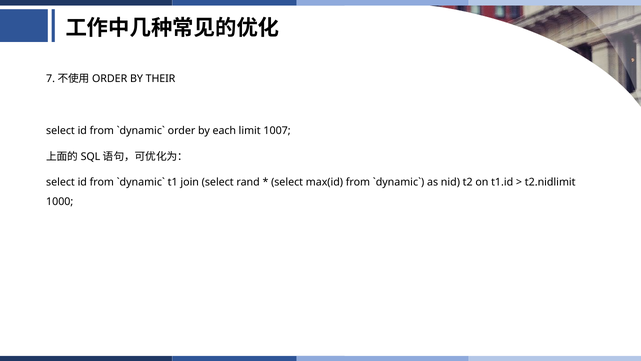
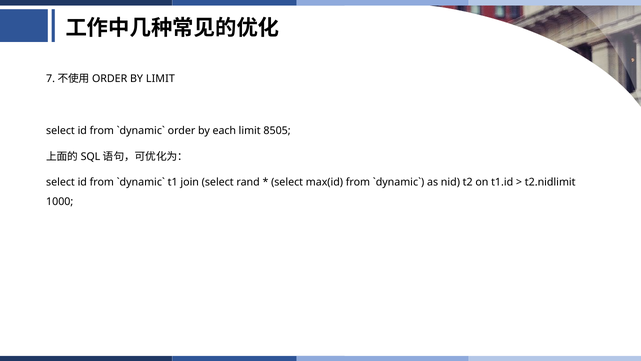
BY THEIR: THEIR -> LIMIT (160, 79)
1007: 1007 -> 8505 (277, 130)
